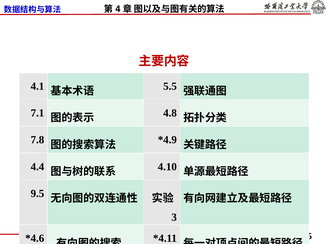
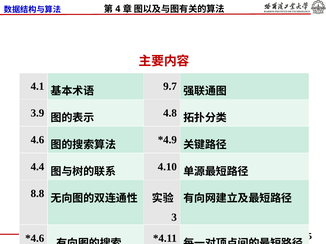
5.5: 5.5 -> 9.7 (170, 86)
7.1: 7.1 -> 3.9 (37, 113)
7.8: 7.8 -> 4.6 (37, 140)
9.5: 9.5 -> 8.8 (37, 194)
